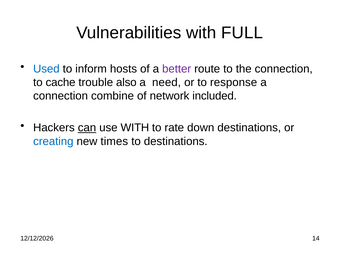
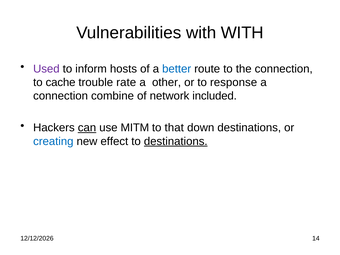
with FULL: FULL -> WITH (242, 33)
Used colour: blue -> purple (46, 69)
better colour: purple -> blue (177, 69)
also: also -> rate (126, 82)
need: need -> other (167, 82)
use WITH: WITH -> MITM (135, 128)
rate: rate -> that (174, 128)
times: times -> effect (114, 141)
destinations underline: none -> present (176, 141)
